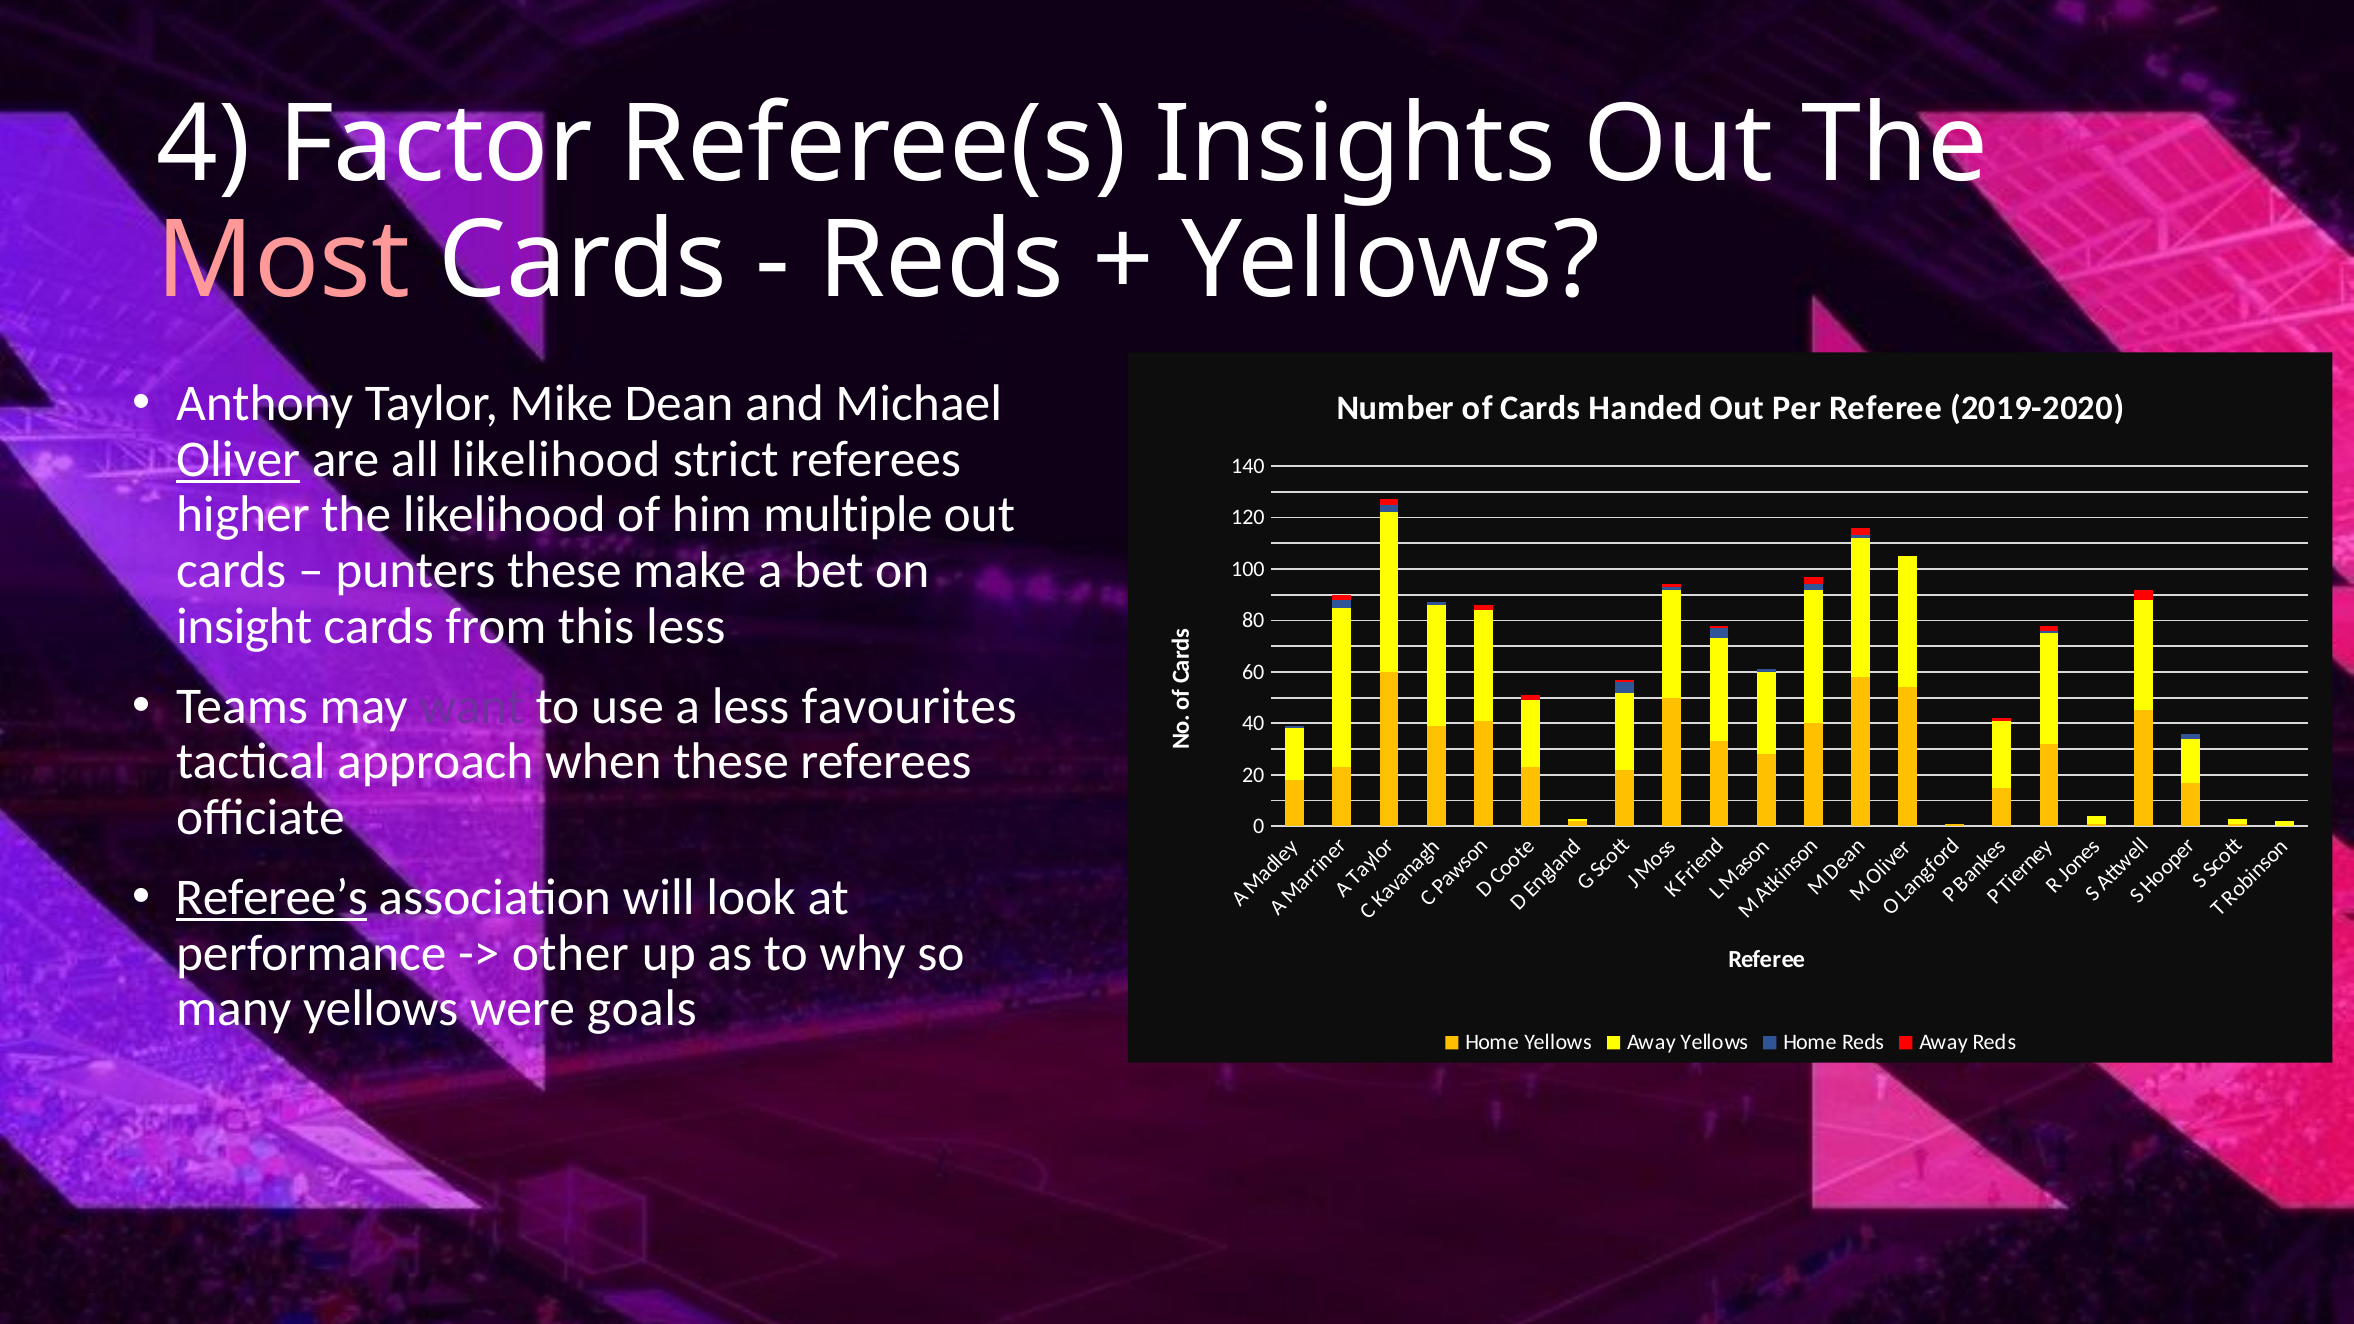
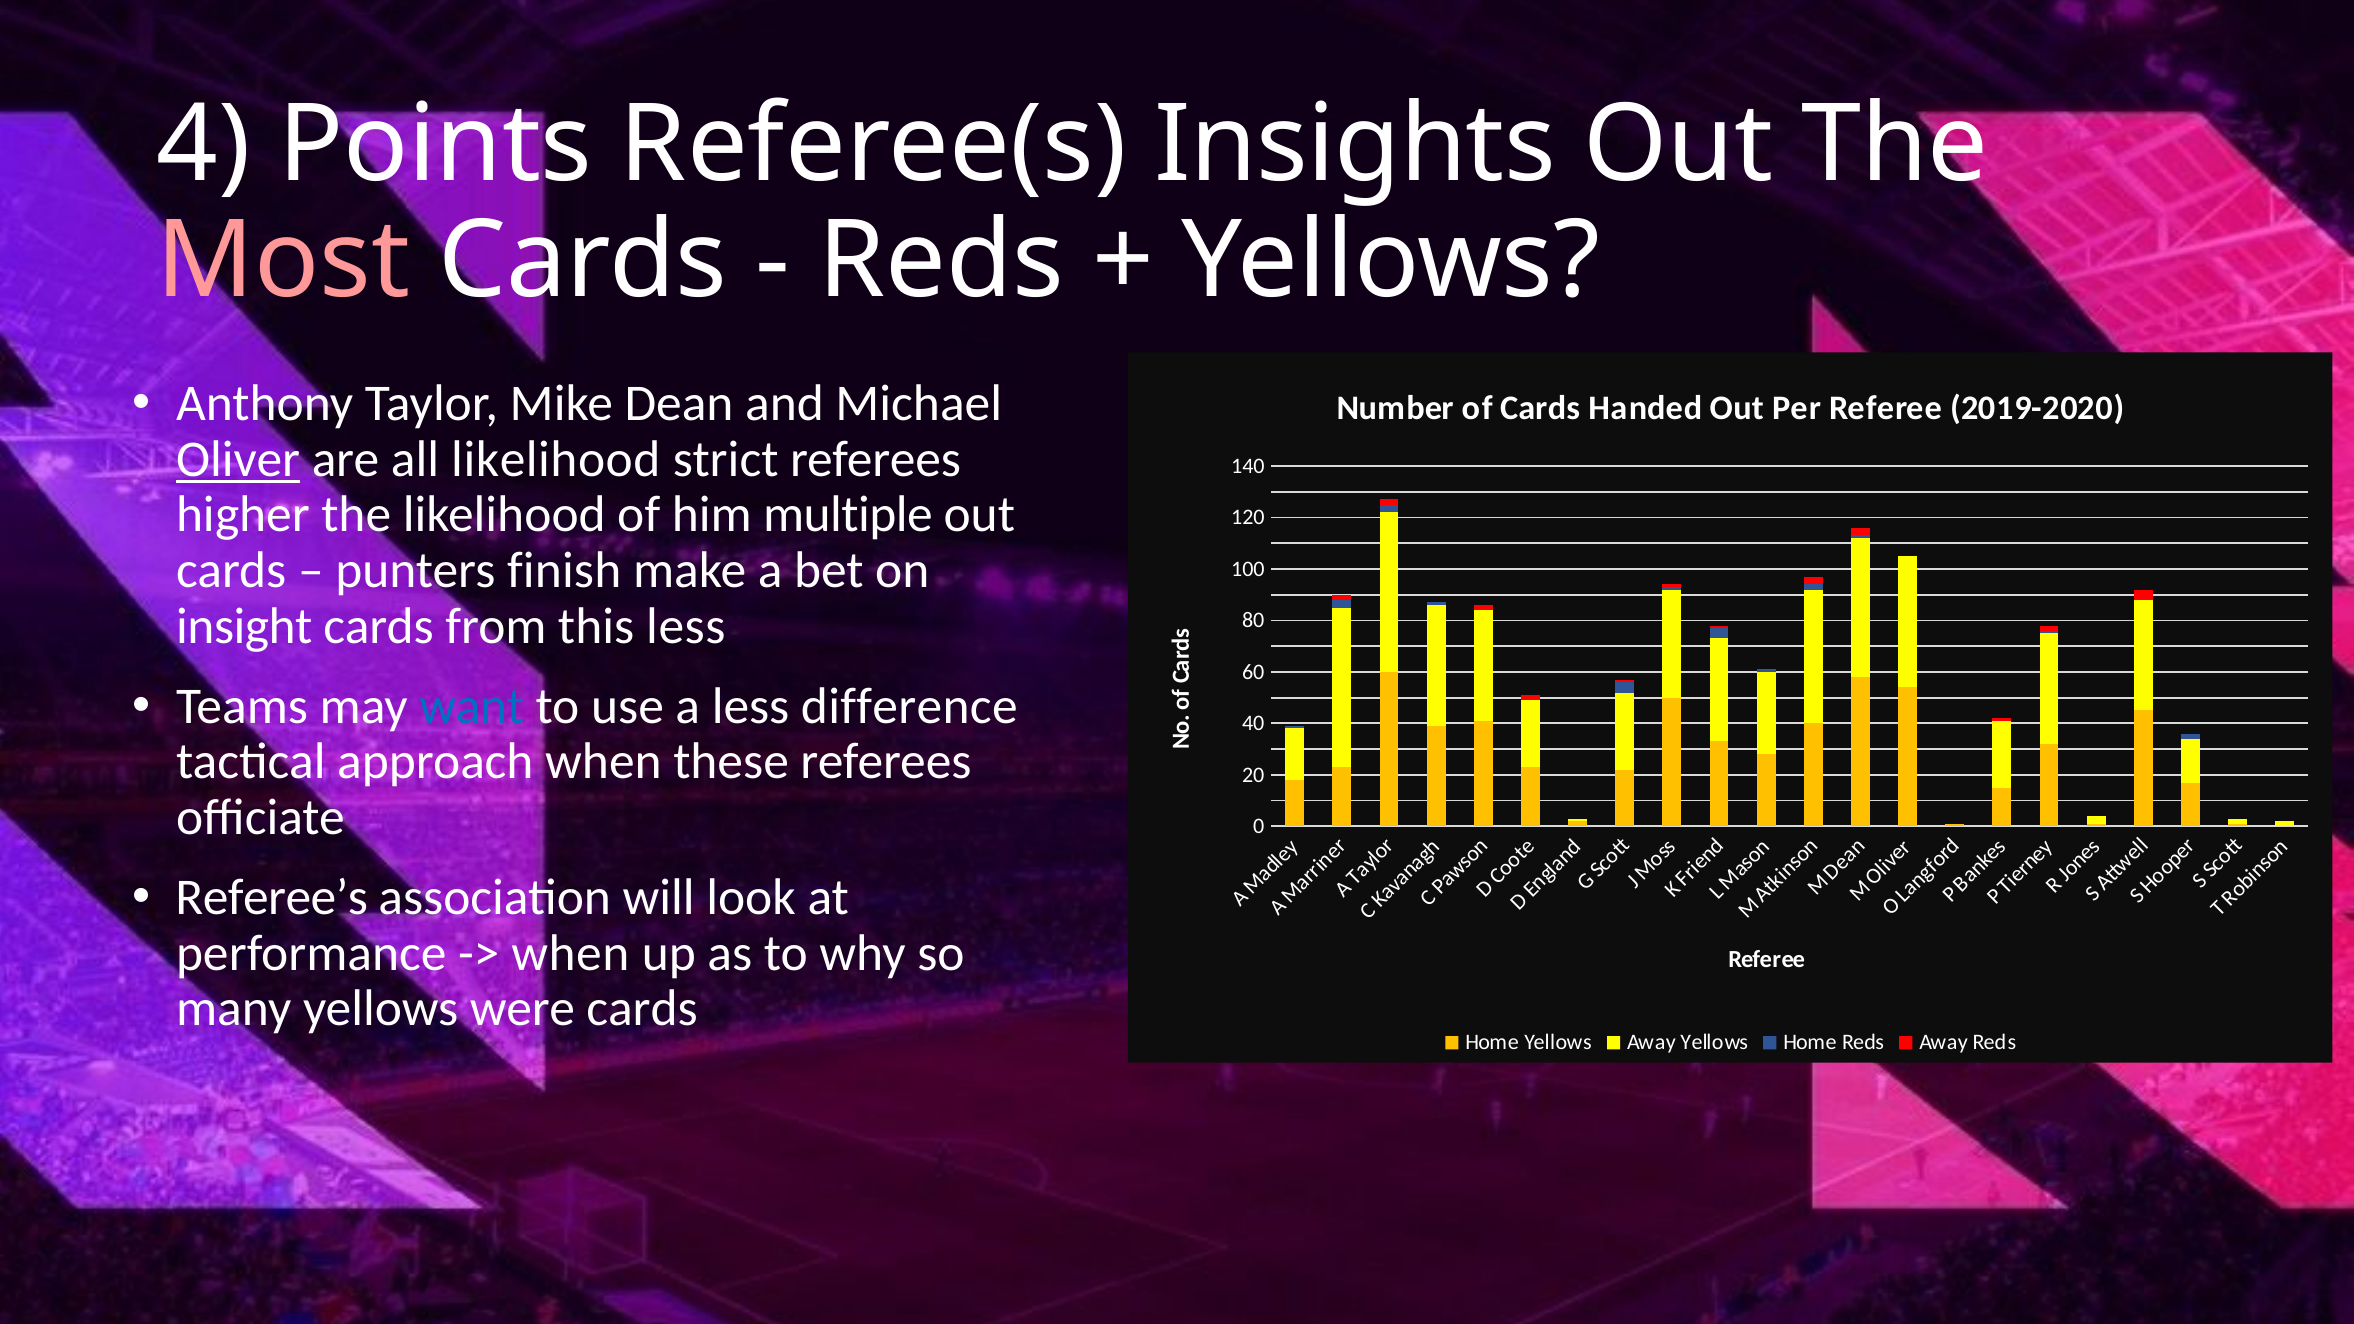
Factor: Factor -> Points (435, 144)
punters these: these -> finish (564, 571)
want colour: purple -> blue (472, 706)
favourites: favourites -> difference (909, 706)
Referee’s underline: present -> none (272, 898)
other: other -> when (570, 953)
were goals: goals -> cards (642, 1009)
